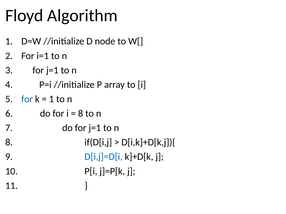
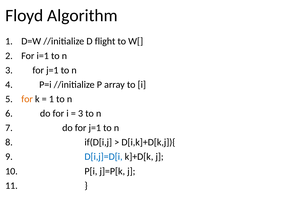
node: node -> flight (105, 41)
for colour: blue -> orange (27, 99)
8: 8 -> 3 (81, 114)
